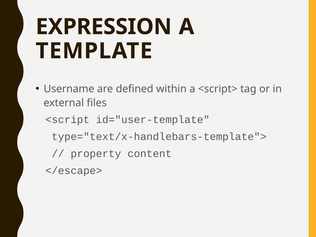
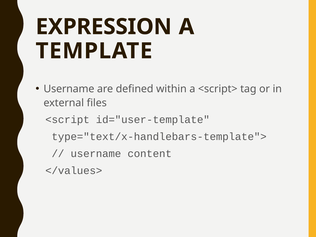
property: property -> username (96, 154)
</escape>: </escape> -> </values> (74, 171)
